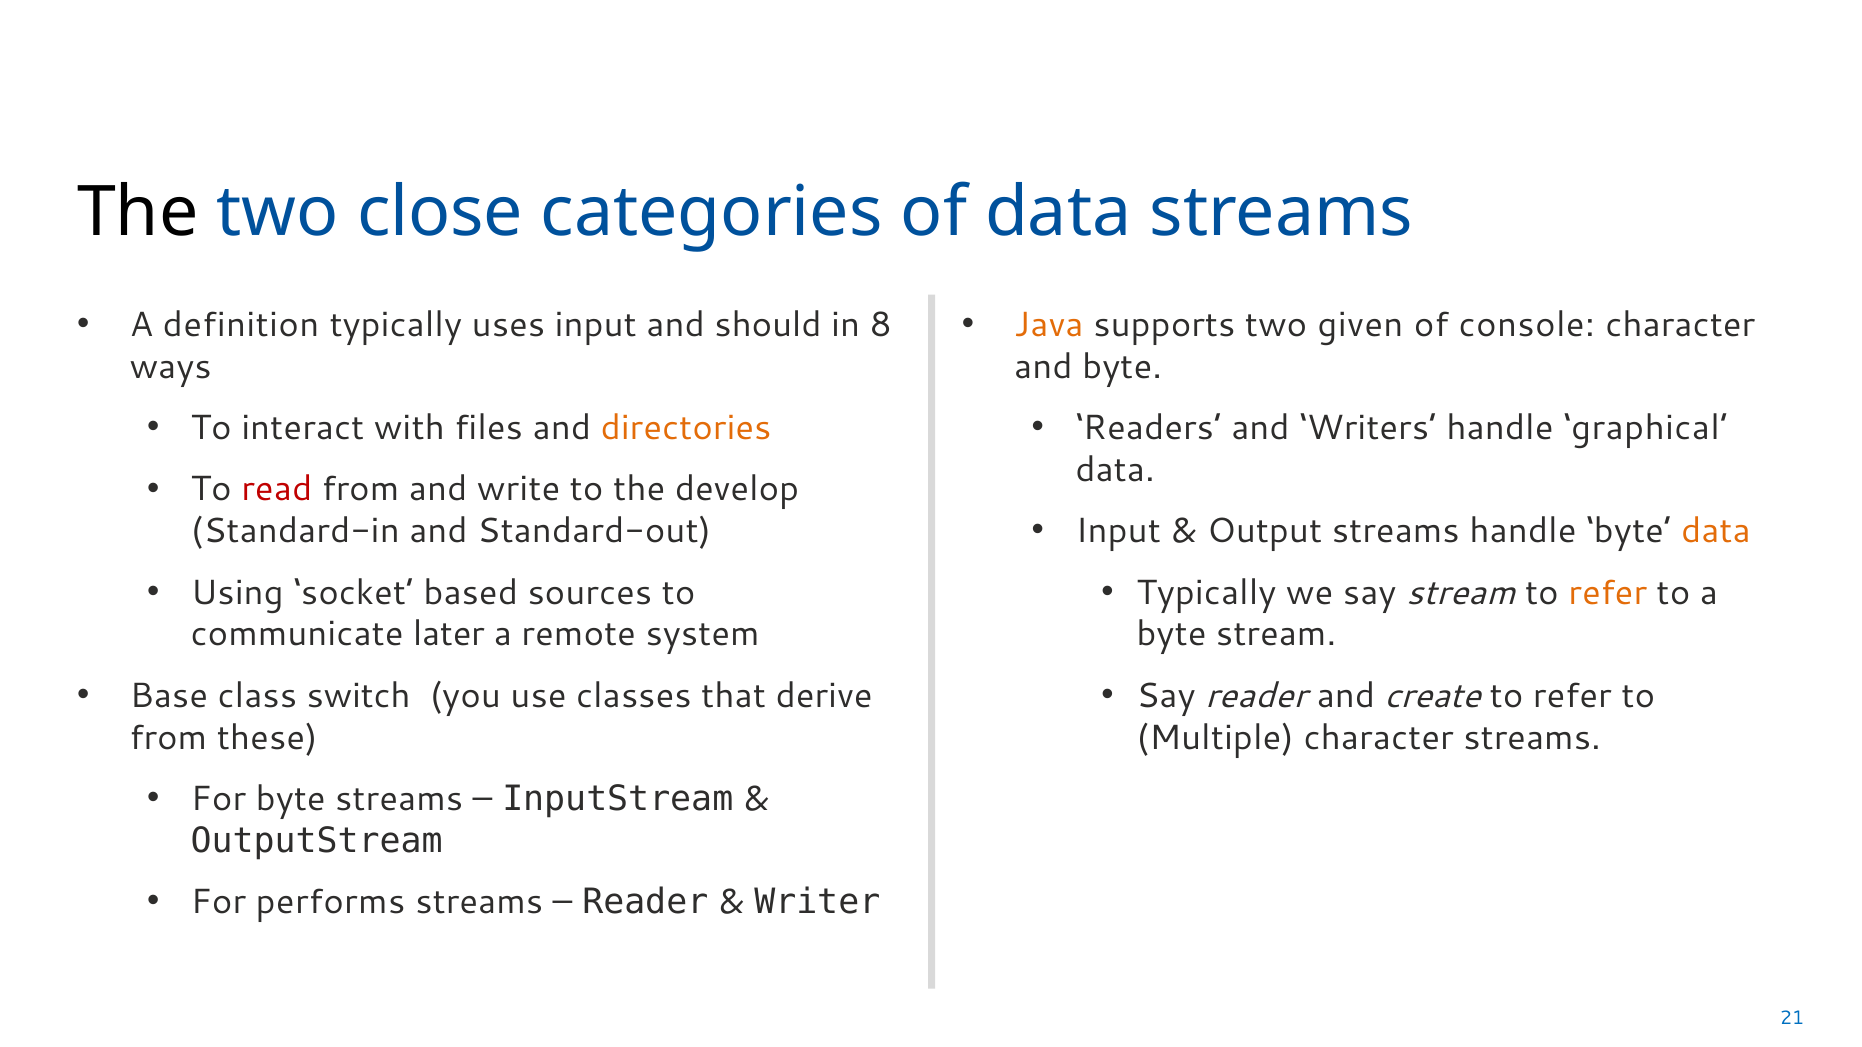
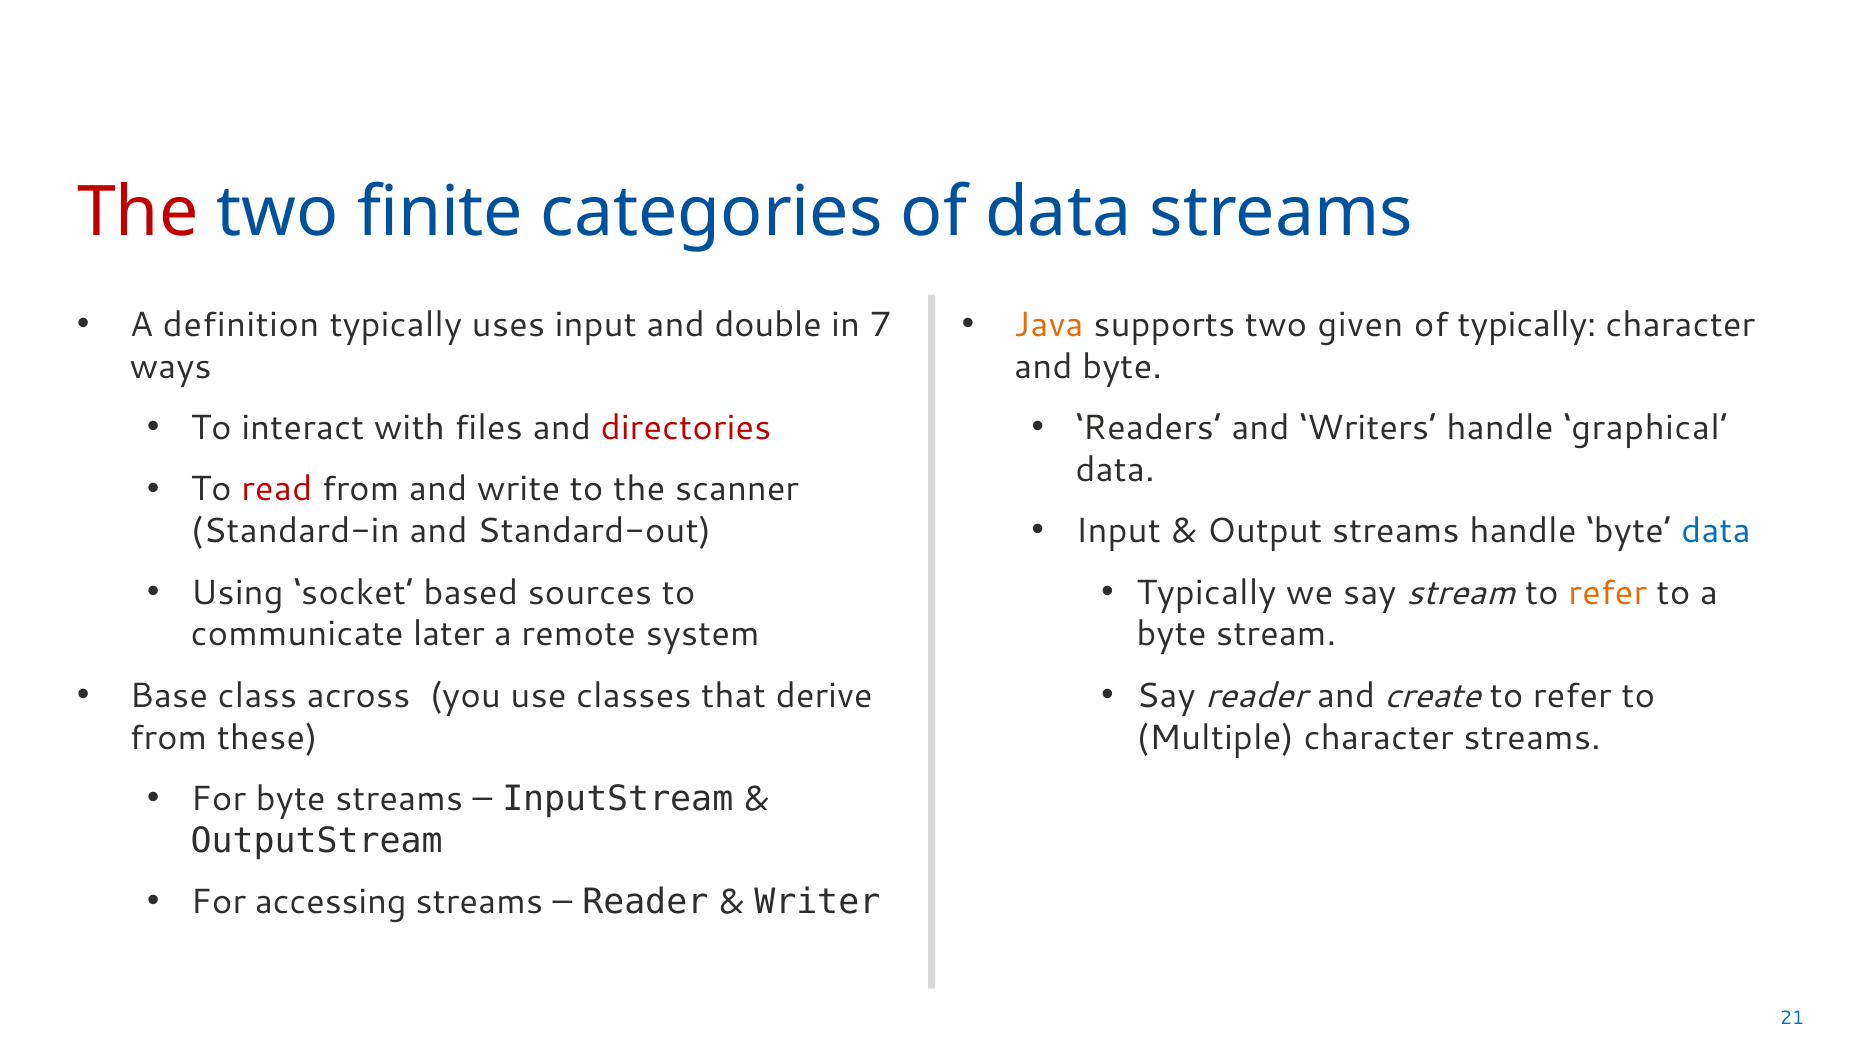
The colour: black -> red (138, 212)
close: close -> finite (440, 212)
should: should -> double (768, 325)
8: 8 -> 7 (881, 325)
of console: console -> typically (1527, 325)
directories colour: orange -> red (686, 428)
develop: develop -> scanner (737, 490)
data colour: orange -> blue (1716, 531)
switch: switch -> across (359, 696)
performs: performs -> accessing (331, 902)
